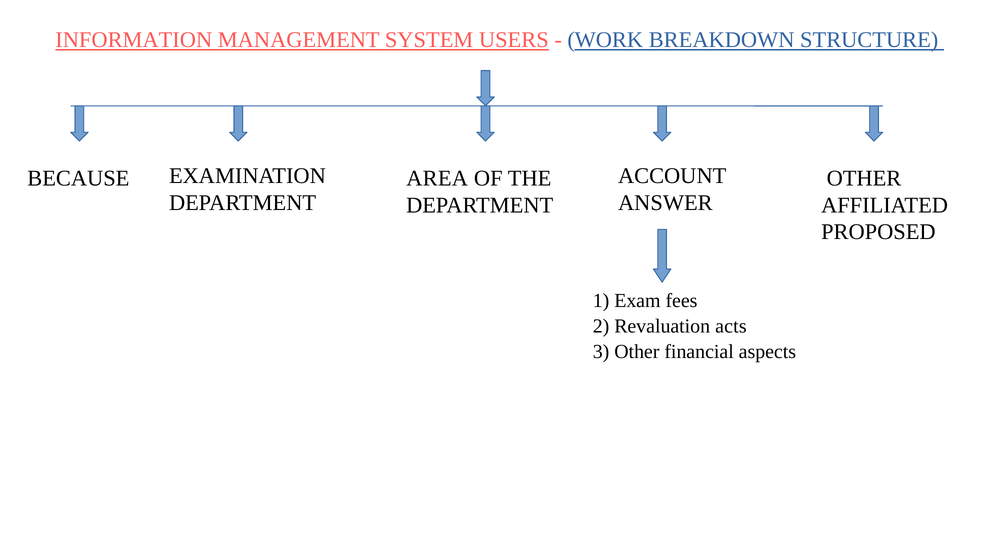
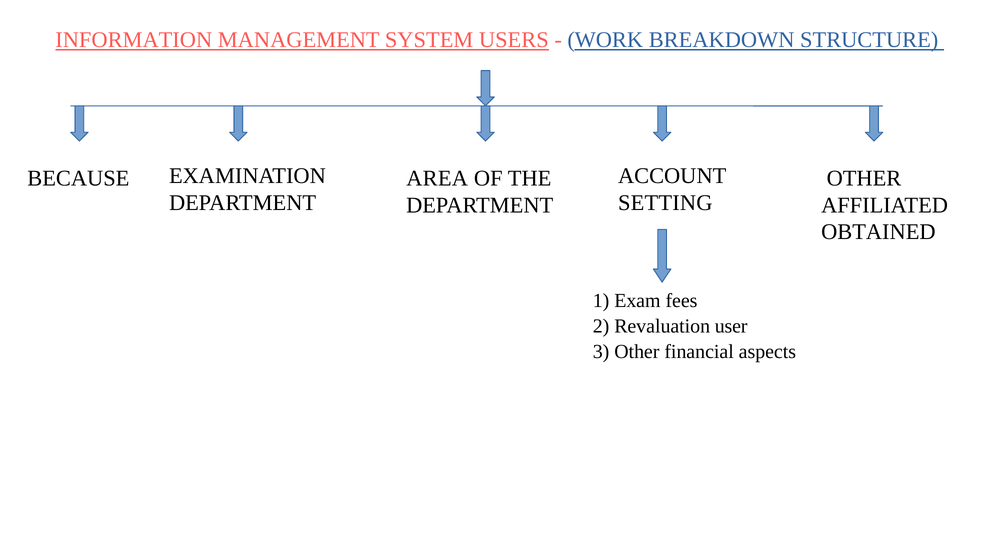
ANSWER: ANSWER -> SETTING (665, 203)
PROPOSED: PROPOSED -> OBTAINED (878, 232)
acts: acts -> user (731, 327)
